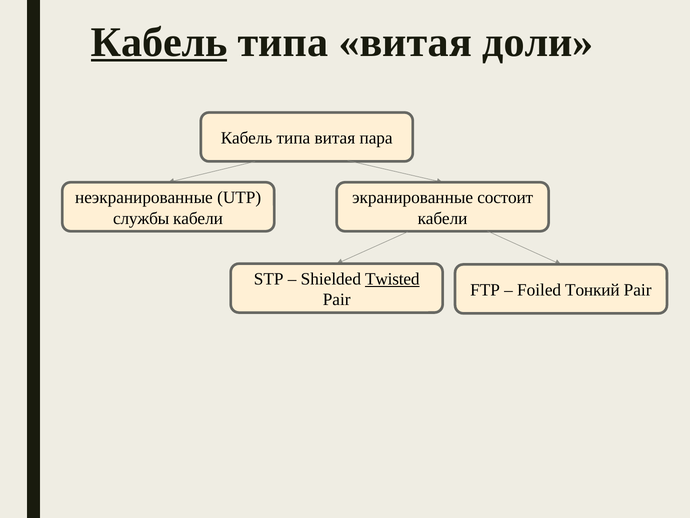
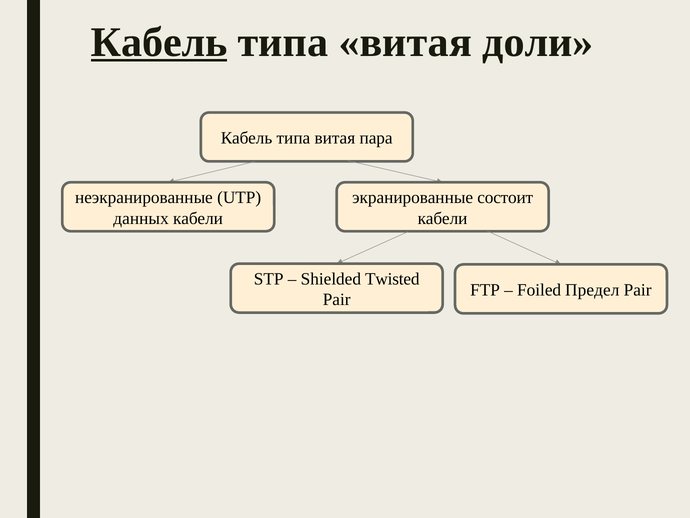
службы: службы -> данных (141, 218)
Twisted underline: present -> none (392, 279)
Тонкий: Тонкий -> Предел (592, 290)
